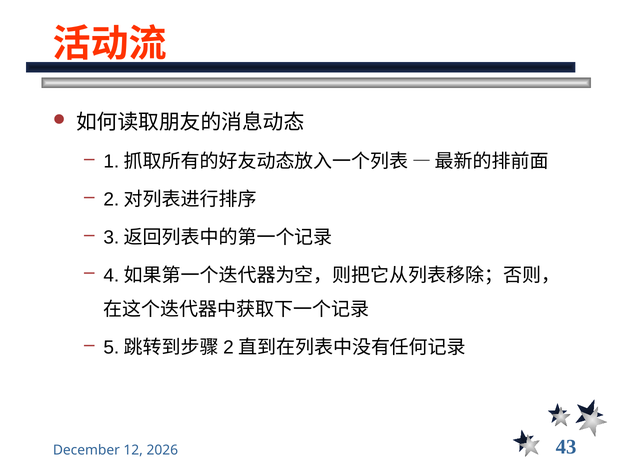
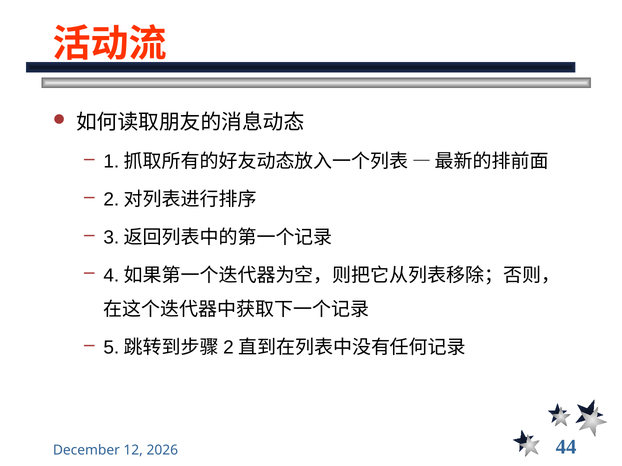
43: 43 -> 44 (566, 447)
